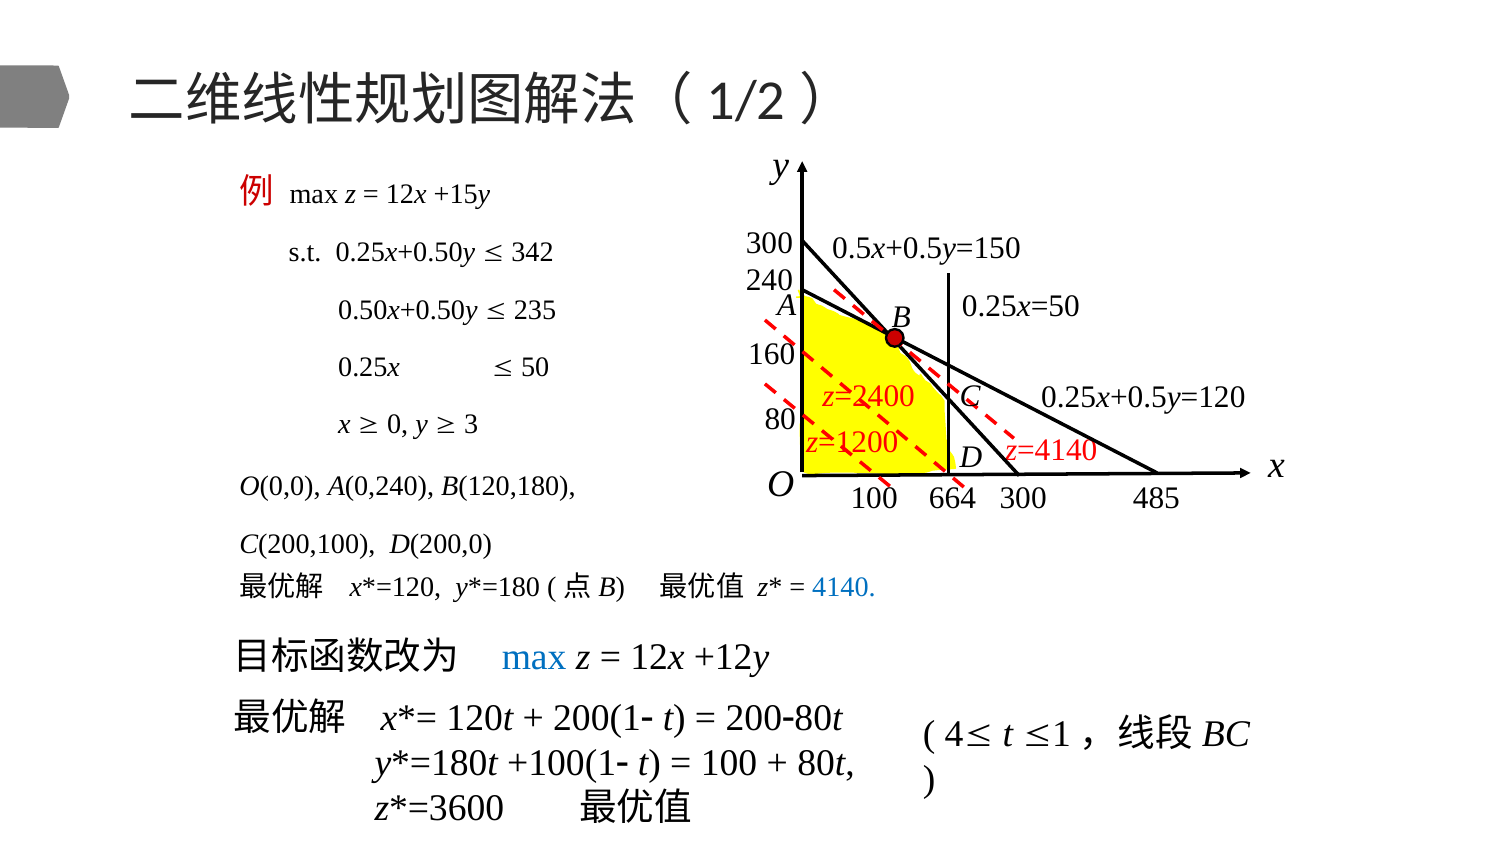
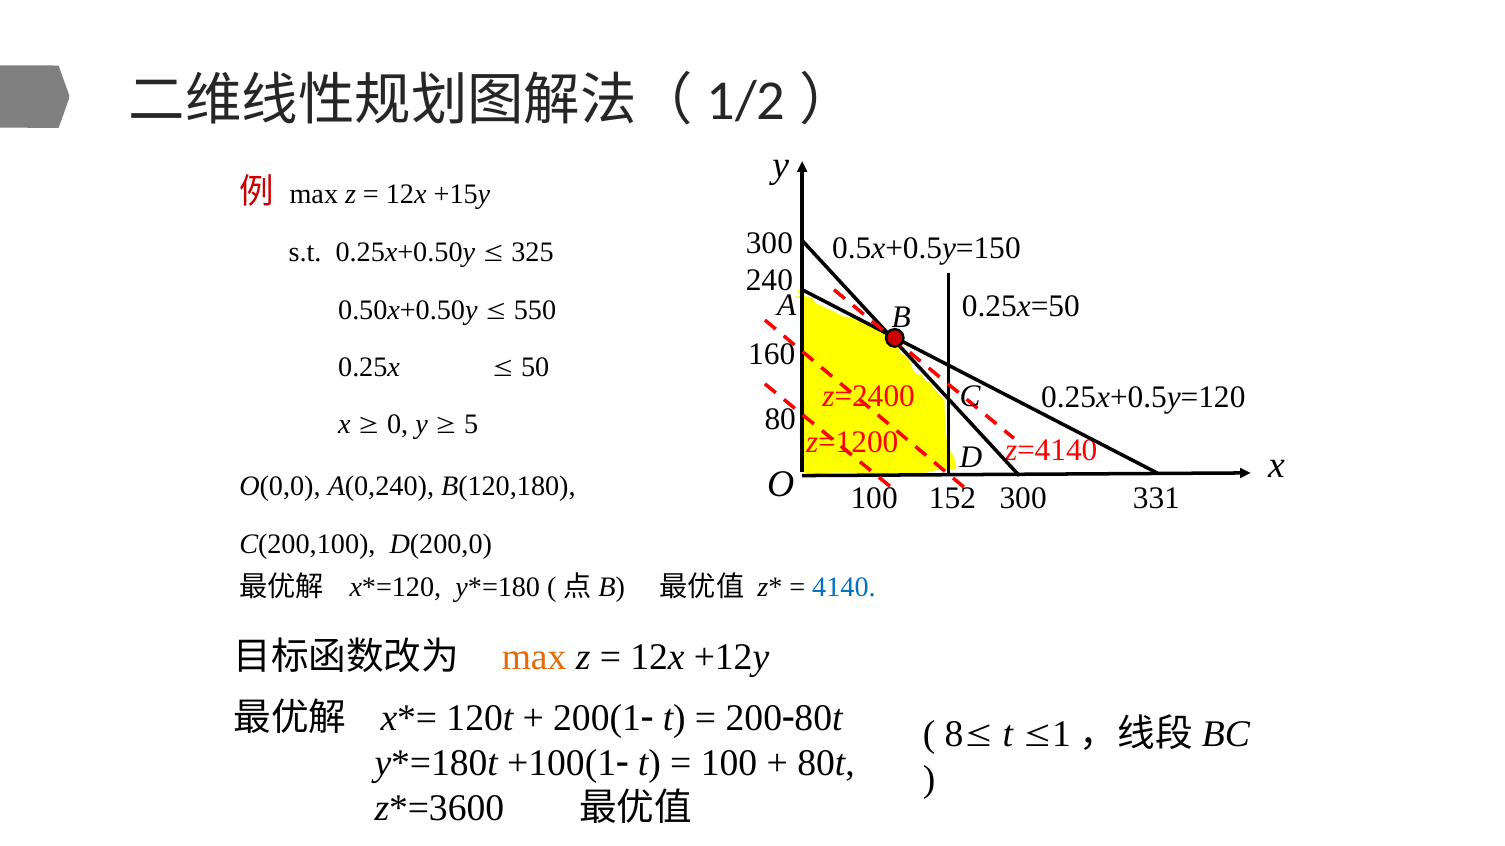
342: 342 -> 325 (533, 253)
235: 235 -> 550 (535, 310)
3: 3 -> 5 (471, 425)
664: 664 -> 152 (952, 499)
485: 485 -> 331 (1156, 499)
max colour: blue -> orange (534, 658)
4: 4 -> 8 (954, 735)
